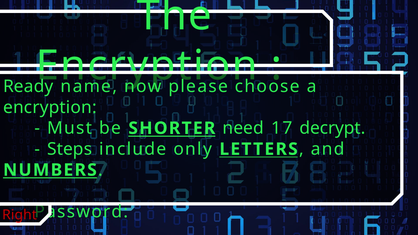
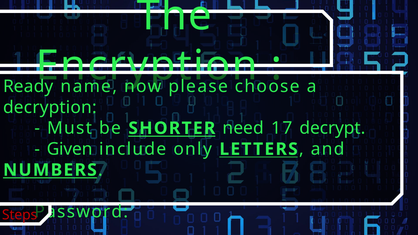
encryption: encryption -> decryption (50, 107)
Steps: Steps -> Given (70, 149)
Right: Right -> Steps (20, 215)
